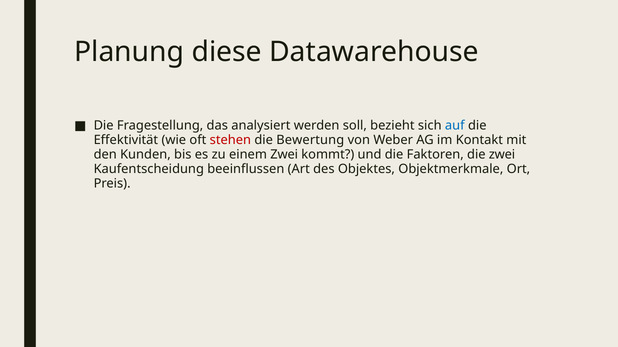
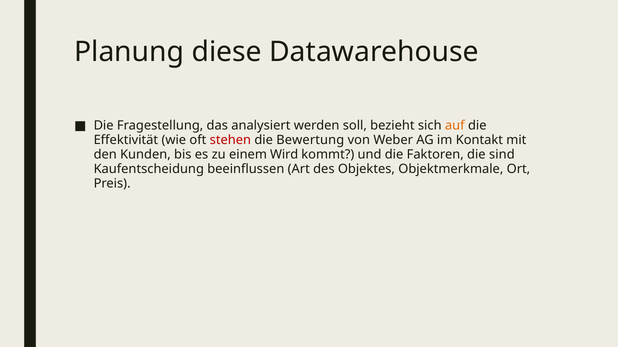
auf colour: blue -> orange (455, 126)
einem Zwei: Zwei -> Wird (284, 155)
die zwei: zwei -> sind (502, 155)
